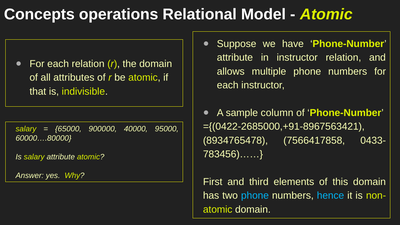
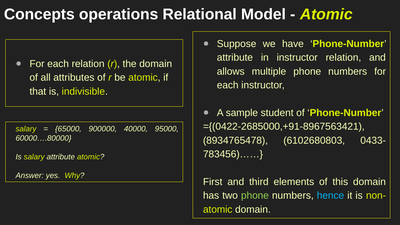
column: column -> student (277, 113)
7566417858: 7566417858 -> 6102680803 (314, 140)
phone colour: light blue -> light green (255, 196)
